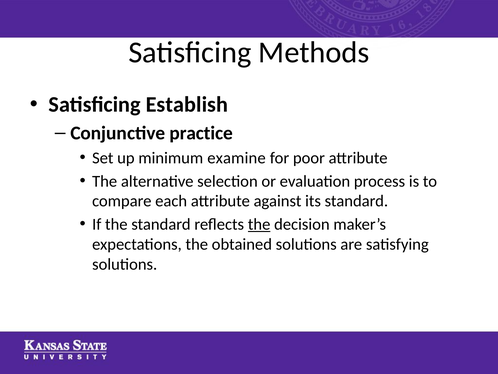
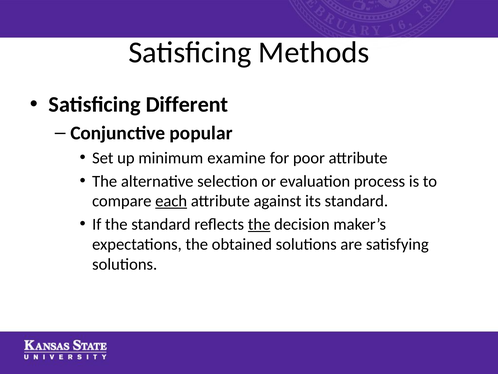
Establish: Establish -> Different (187, 104)
practice: practice -> popular (201, 133)
each underline: none -> present (171, 201)
